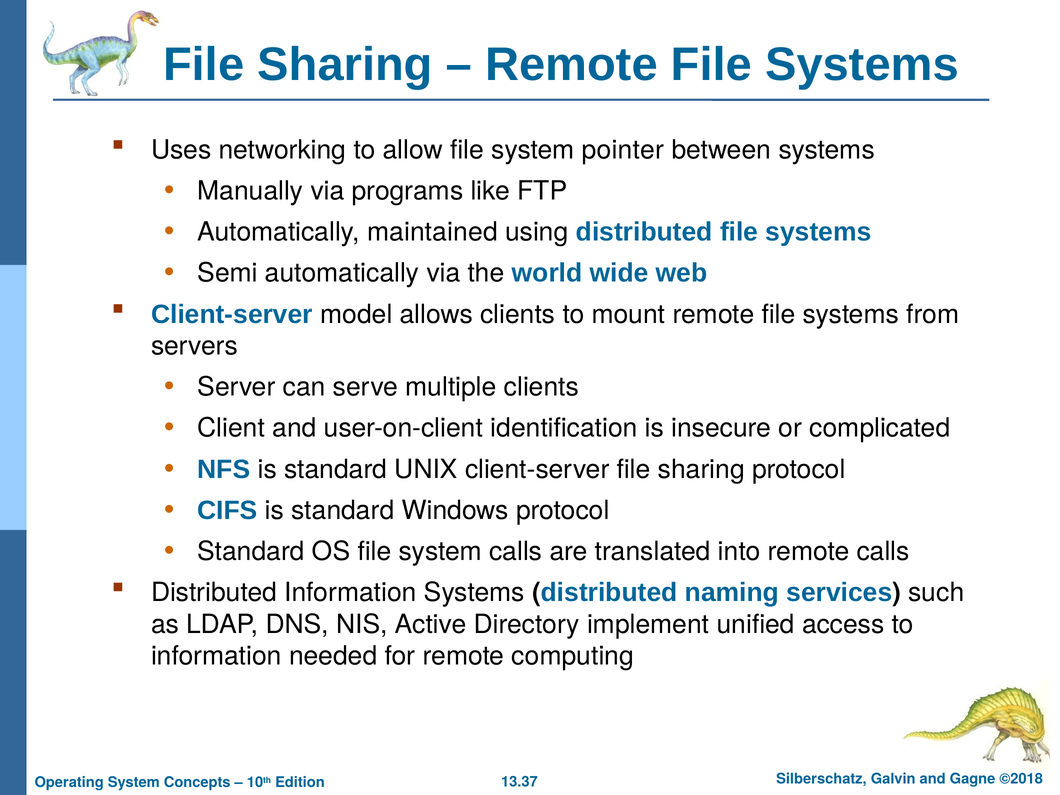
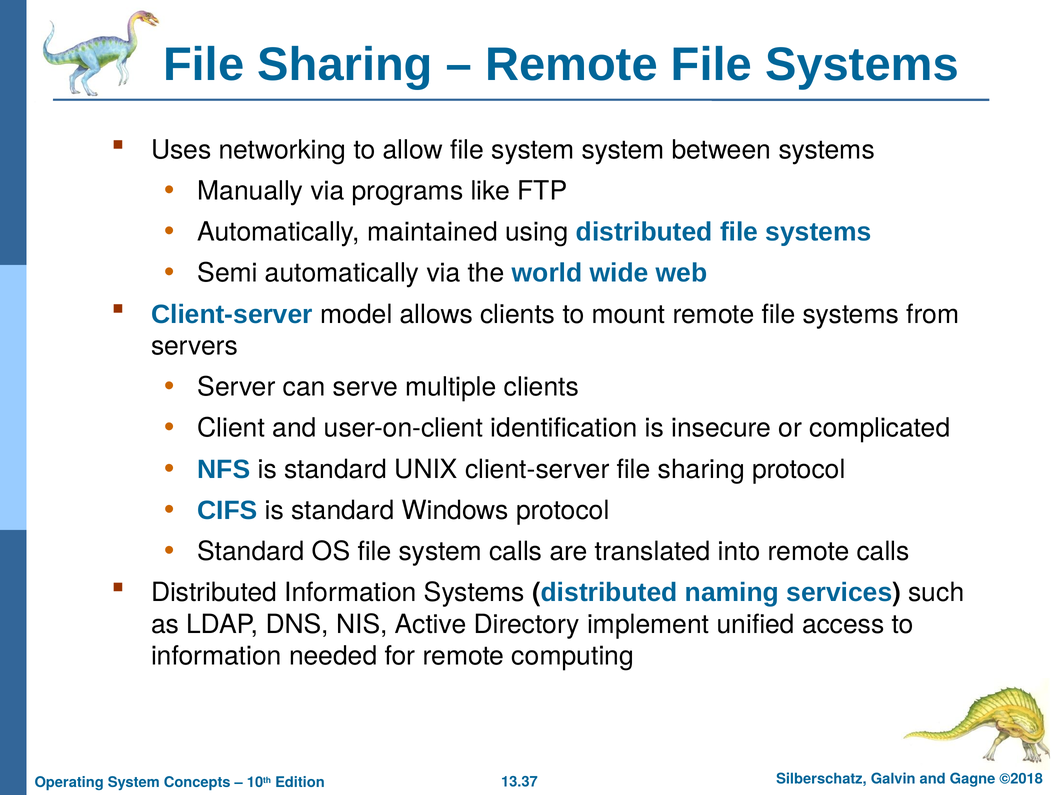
system pointer: pointer -> system (623, 150)
